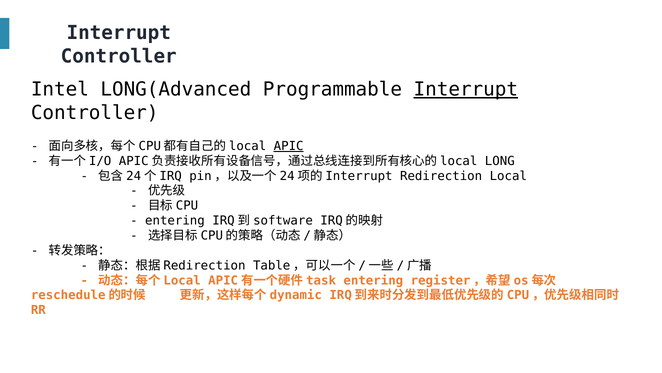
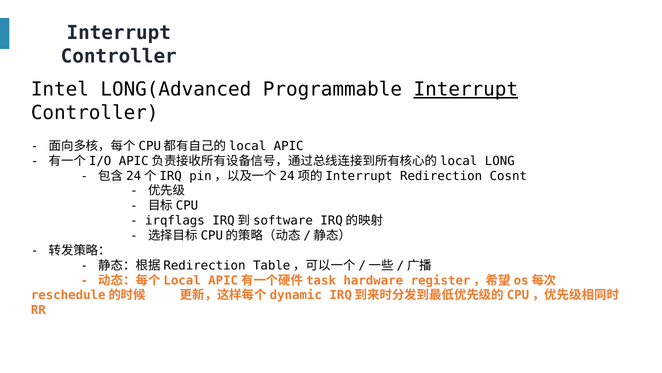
APIC underline: present -> none (289, 146)
Local: Local -> Cosnt (508, 176)
entering: entering -> irqflags (175, 220)
entering: entering -> hardware (373, 280)
